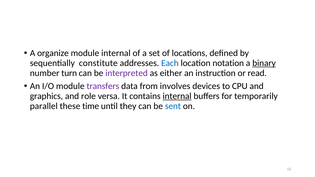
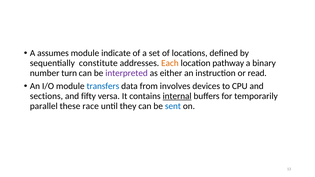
organize: organize -> assumes (53, 53)
module internal: internal -> indicate (116, 53)
Each colour: blue -> orange (170, 63)
notation: notation -> pathway (228, 63)
binary underline: present -> none (264, 63)
transfers colour: purple -> blue (103, 86)
graphics: graphics -> sections (46, 96)
role: role -> fifty (88, 96)
time: time -> race (91, 106)
